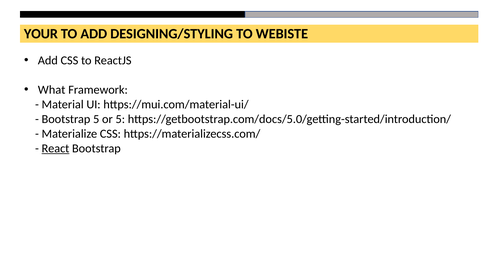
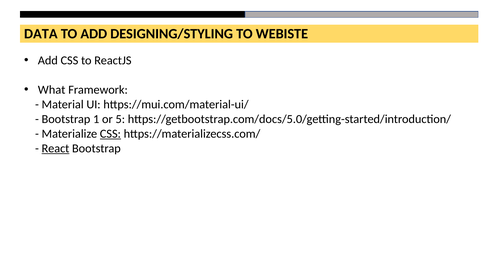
YOUR: YOUR -> DATA (41, 34)
Bootstrap 5: 5 -> 1 (96, 119)
CSS underline: none -> present (110, 134)
